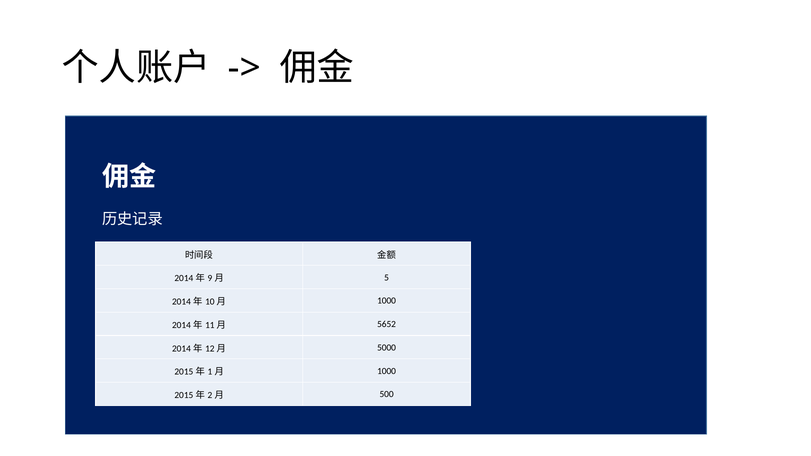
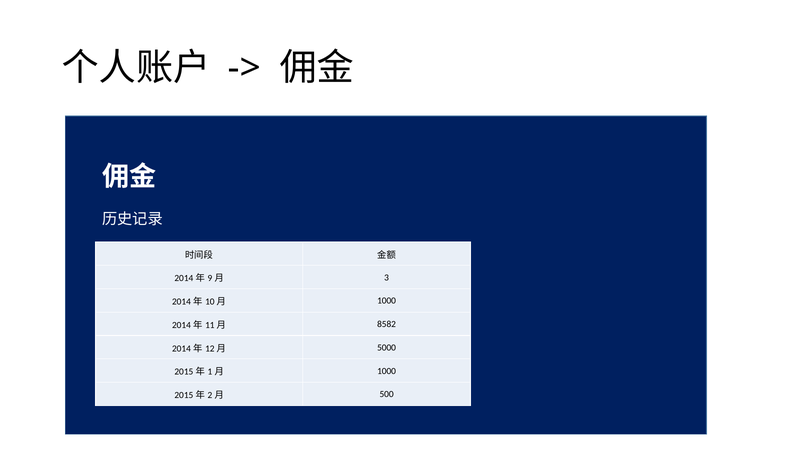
5: 5 -> 3 (387, 278)
5652: 5652 -> 8582 (387, 324)
